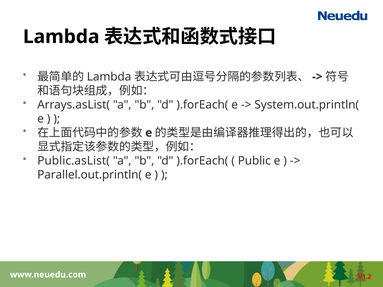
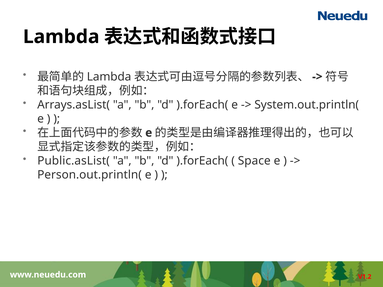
Public: Public -> Space (254, 161)
Parallel.out.println(: Parallel.out.println( -> Person.out.println( (90, 175)
